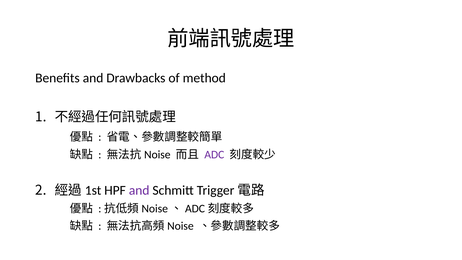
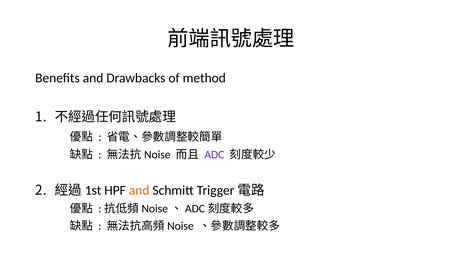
and colour: purple -> orange (139, 190)
